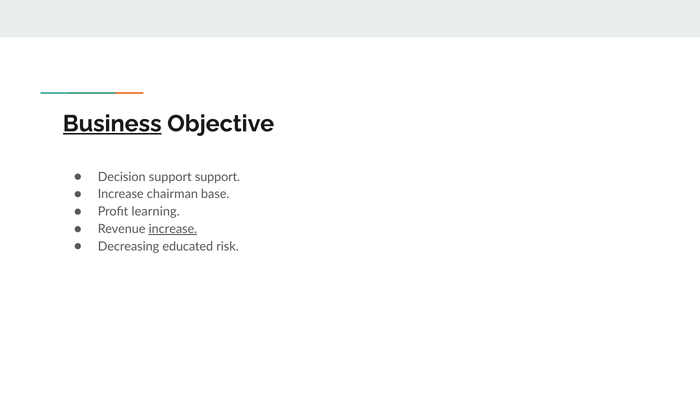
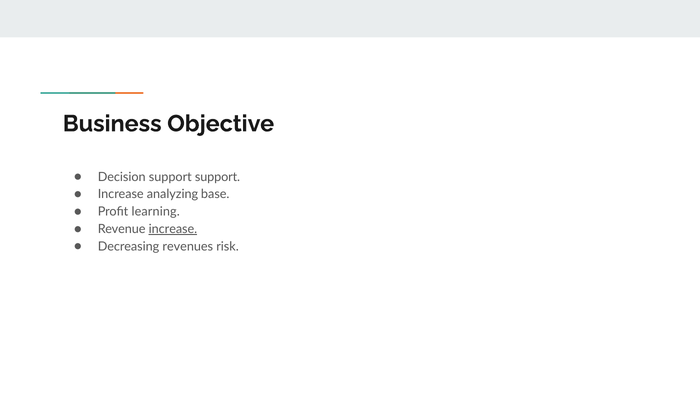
Business underline: present -> none (112, 124)
chairman: chairman -> analyzing (172, 194)
educated: educated -> revenues (188, 246)
